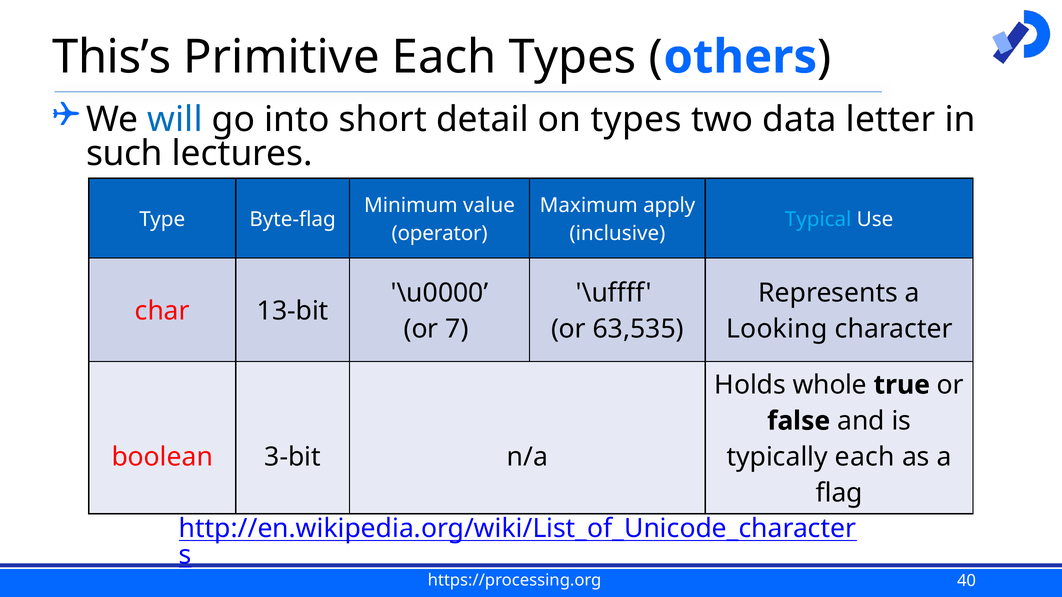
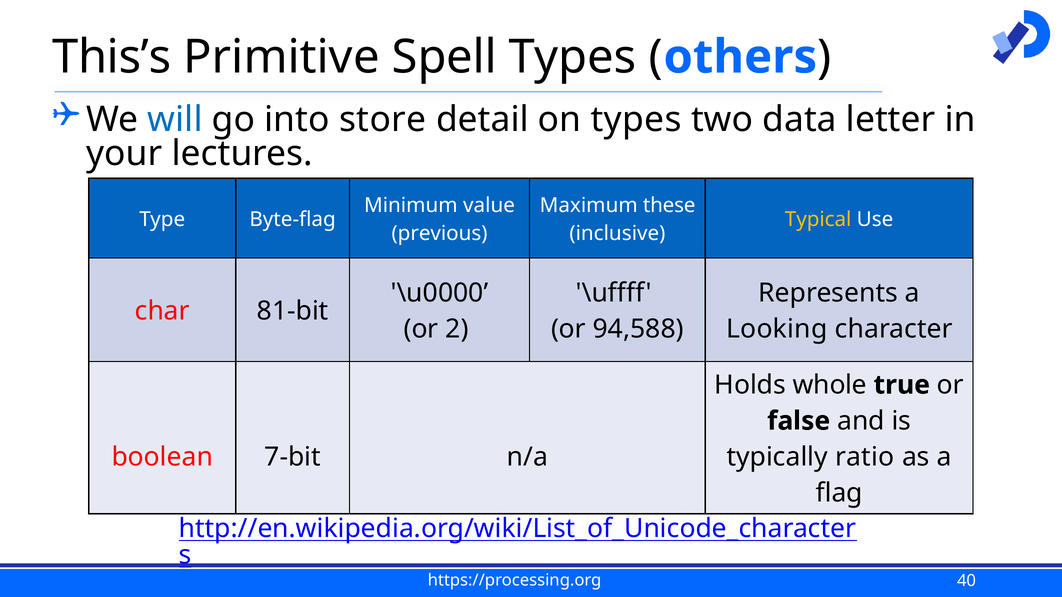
Primitive Each: Each -> Spell (444, 57)
short: short -> store (383, 120)
such: such -> your (124, 154)
apply: apply -> these (669, 205)
Typical colour: light blue -> yellow (818, 220)
operator: operator -> previous (440, 234)
13-bit: 13-bit -> 81-bit (293, 311)
7: 7 -> 2 (457, 329)
63,535: 63,535 -> 94,588 (638, 329)
3-bit: 3-bit -> 7-bit (293, 457)
typically each: each -> ratio (865, 457)
